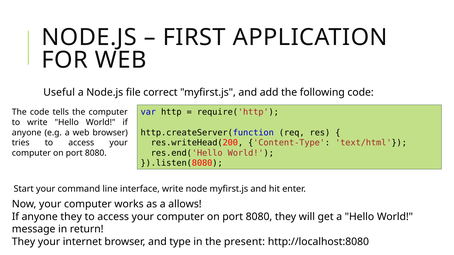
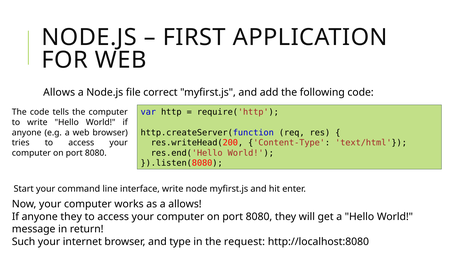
Useful: Useful -> Allows (59, 92)
They: They -> Such (24, 242)
present: present -> request (244, 242)
